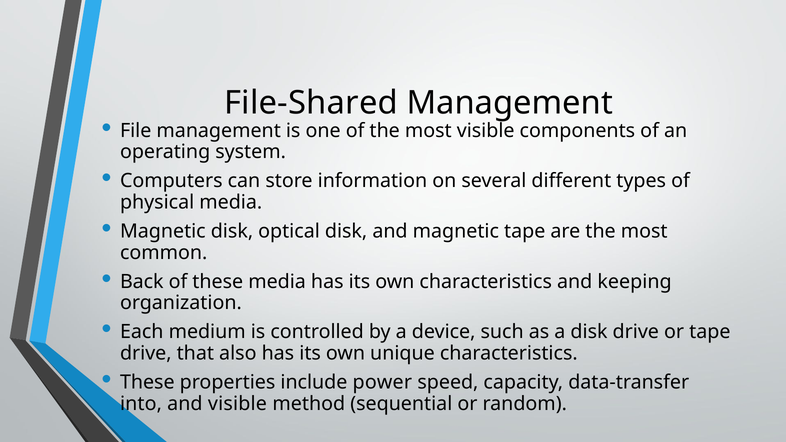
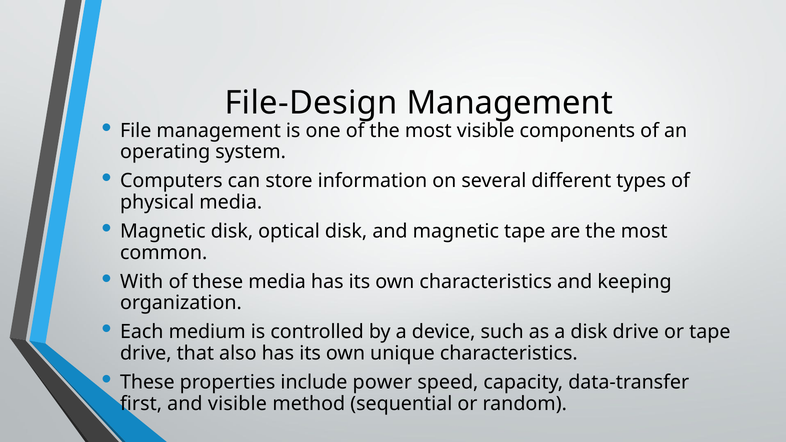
File-Shared: File-Shared -> File-Design (311, 103)
Back: Back -> With (142, 282)
into: into -> first (141, 404)
